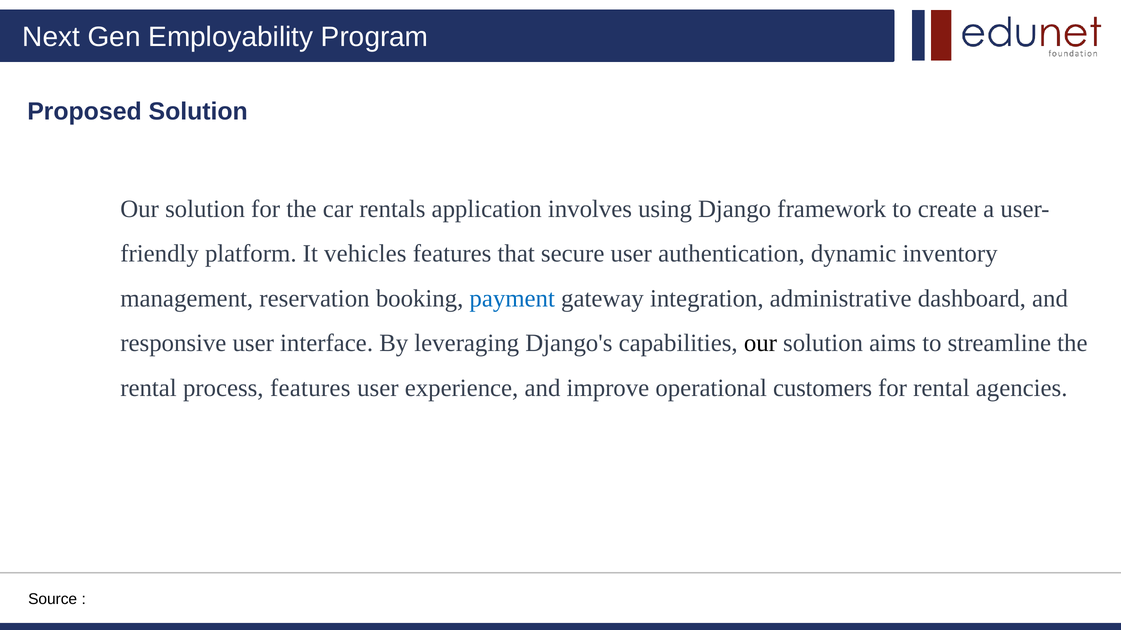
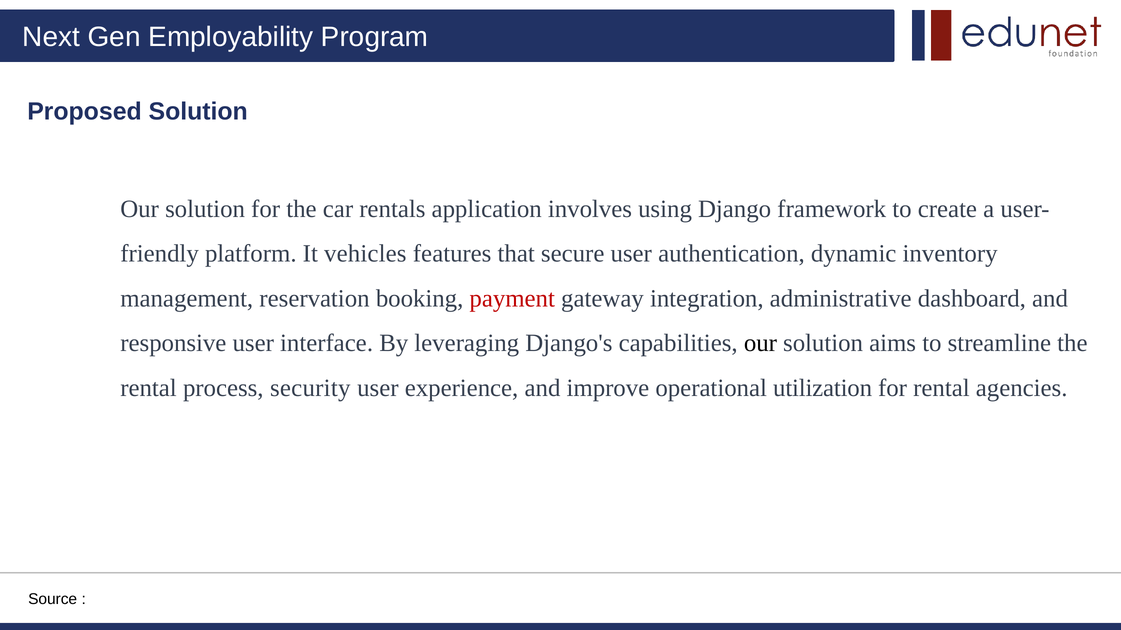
payment colour: blue -> red (512, 299)
process features: features -> security (310, 388)
customers: customers -> utilization (823, 388)
